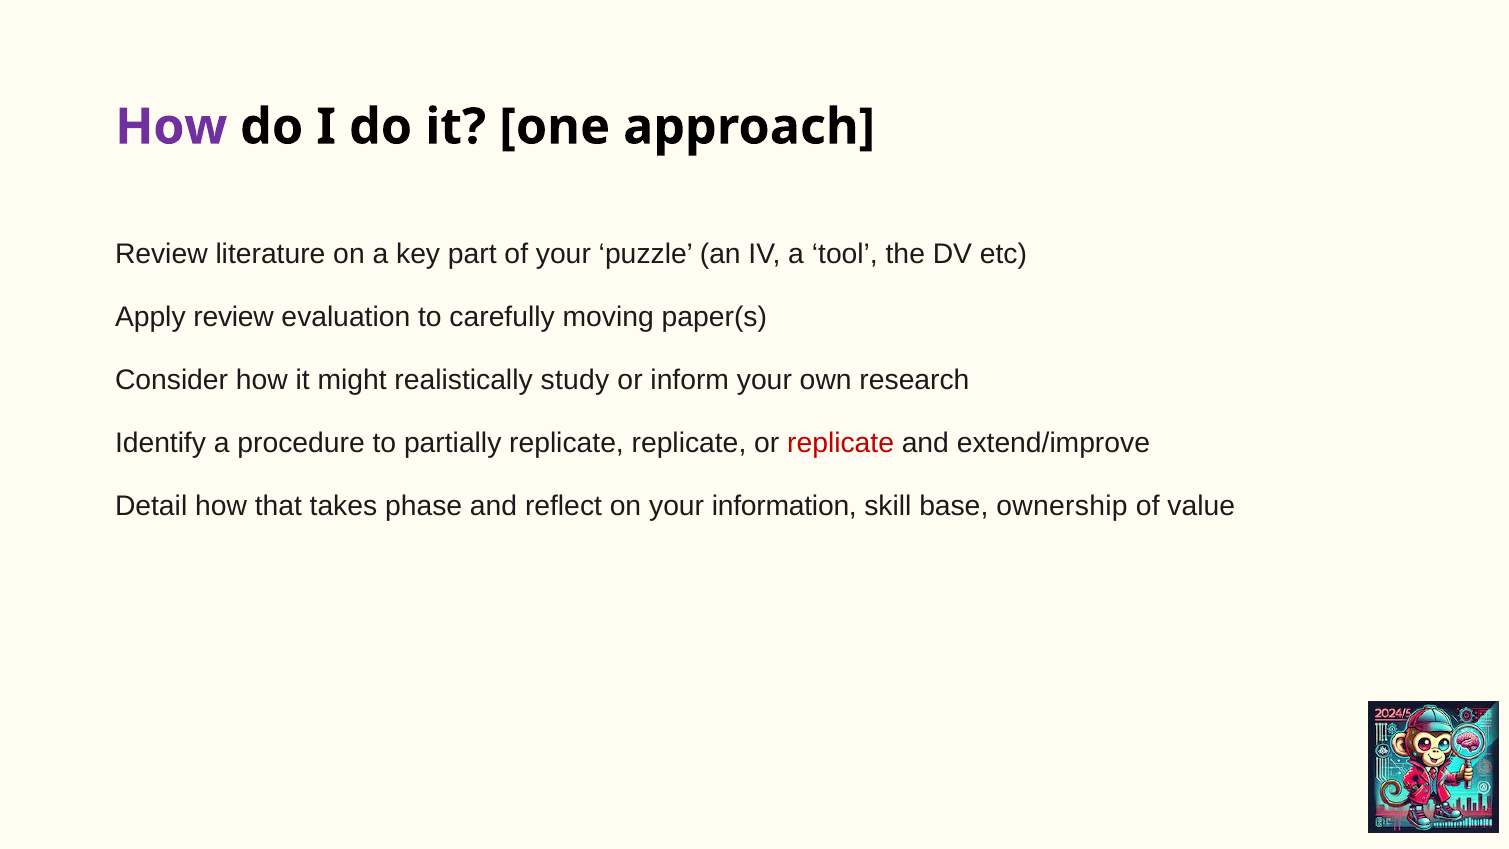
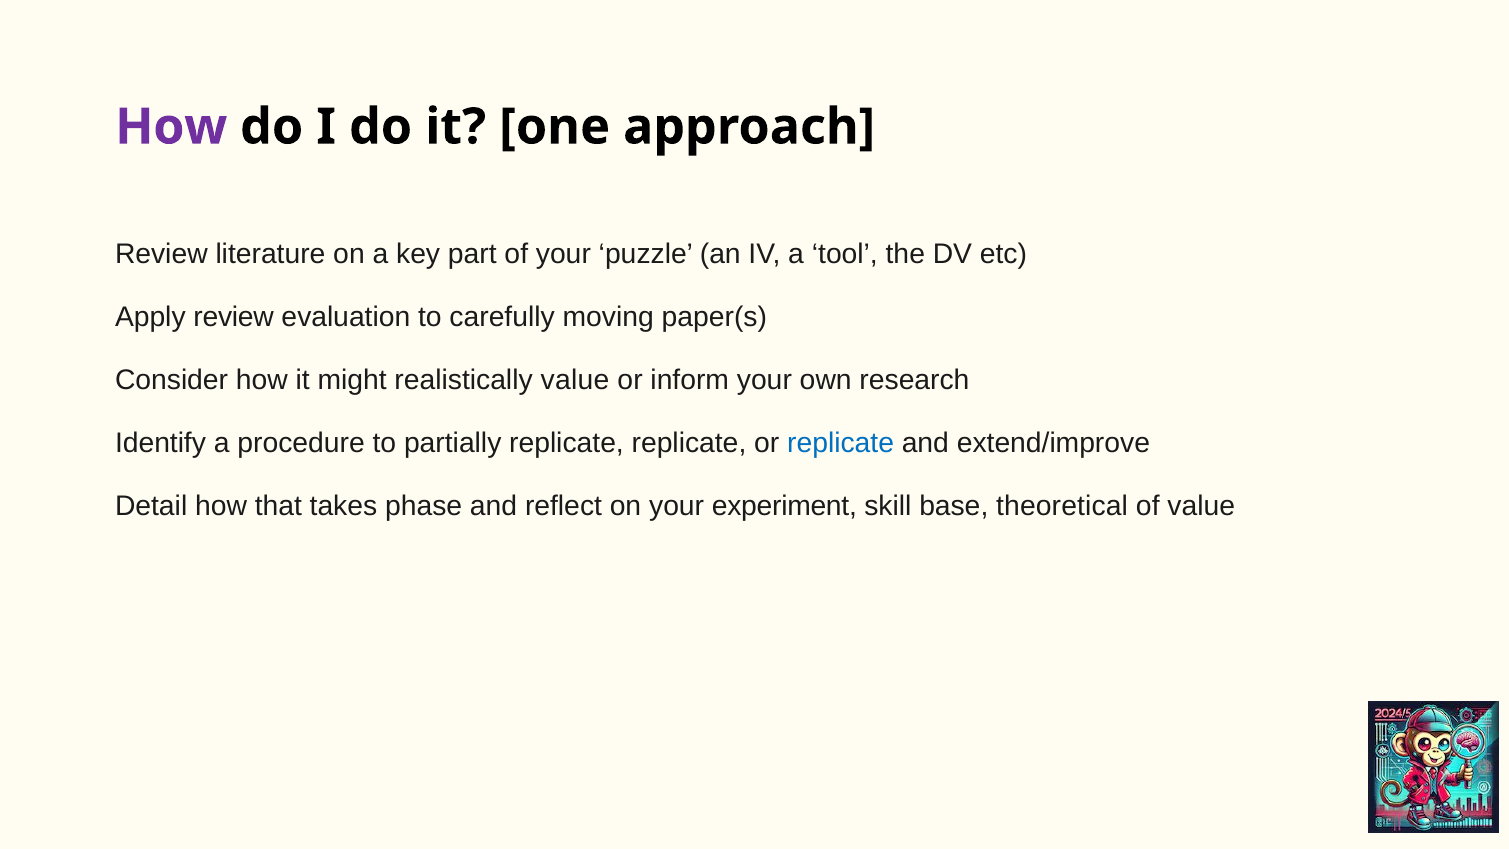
realistically study: study -> value (575, 380)
replicate colour: red -> blue (841, 443)
information: information -> experiment (784, 506)
ownership: ownership -> theoretical (1062, 506)
